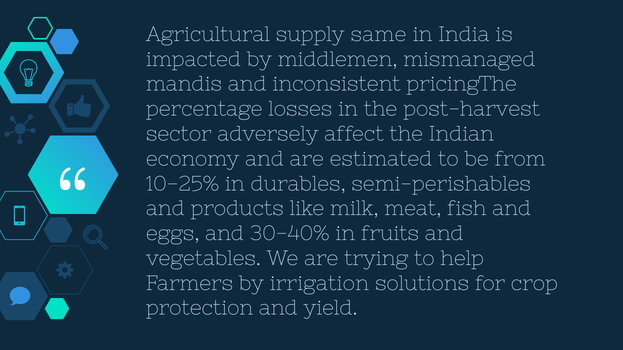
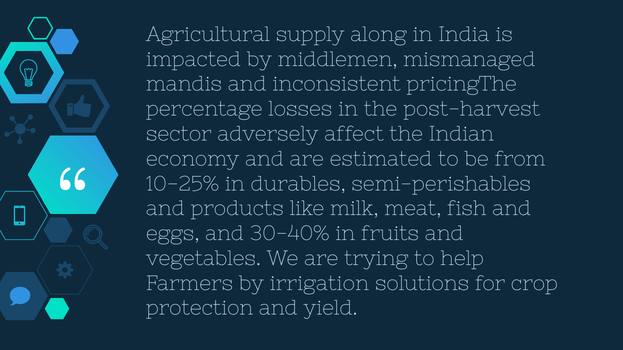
same: same -> along (379, 34)
